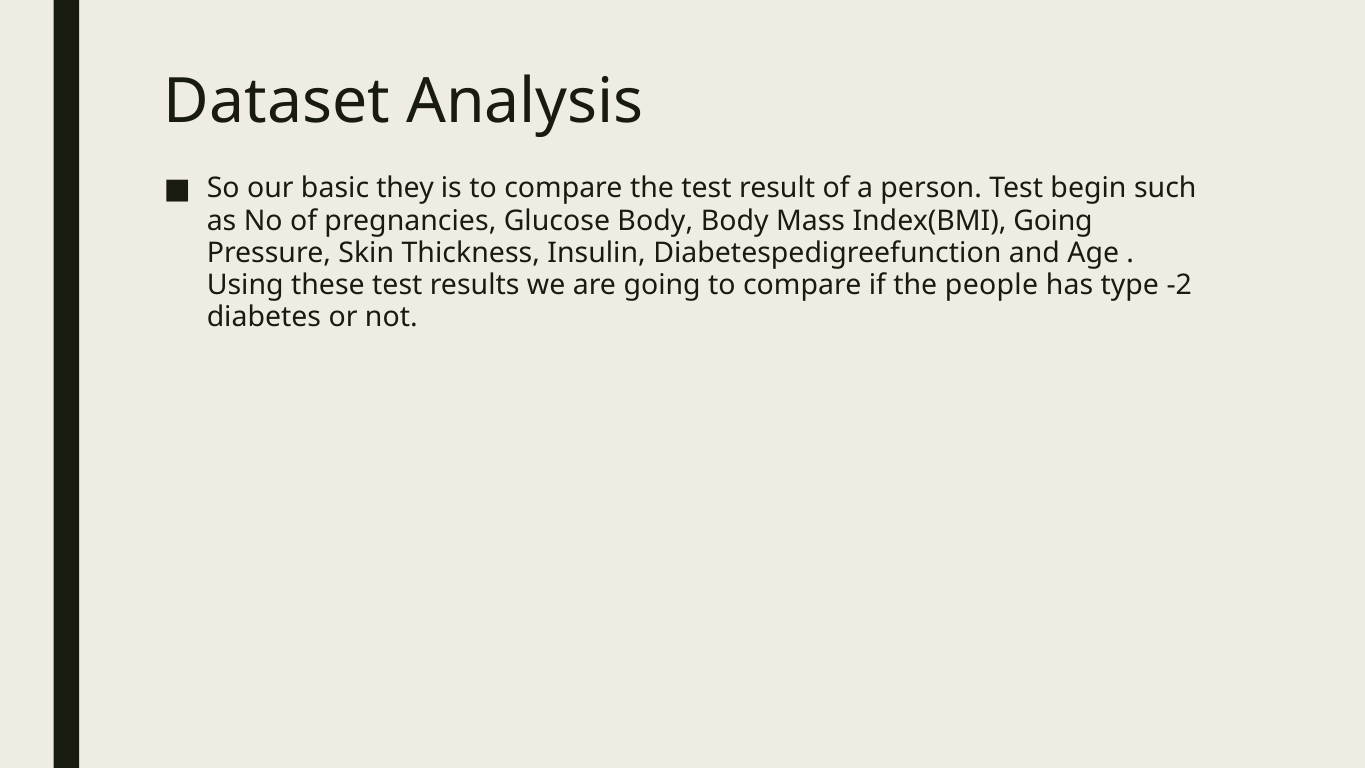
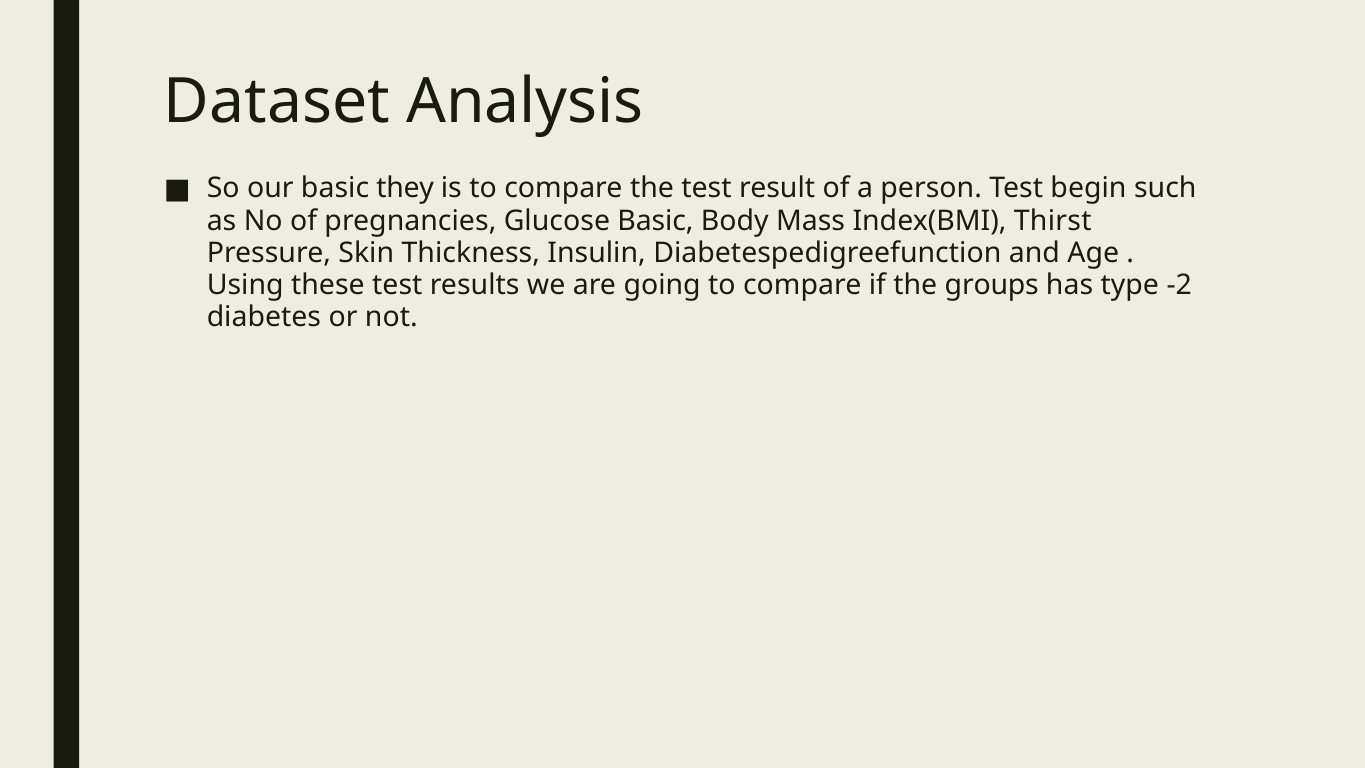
Glucose Body: Body -> Basic (655, 221)
Index(BMI Going: Going -> Thirst (1053, 221)
people: people -> groups (992, 285)
